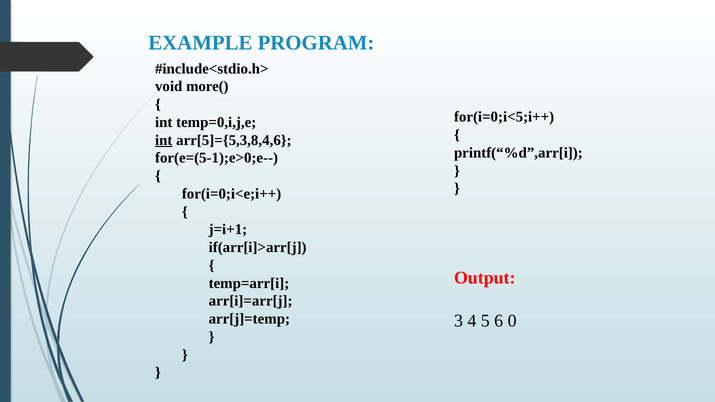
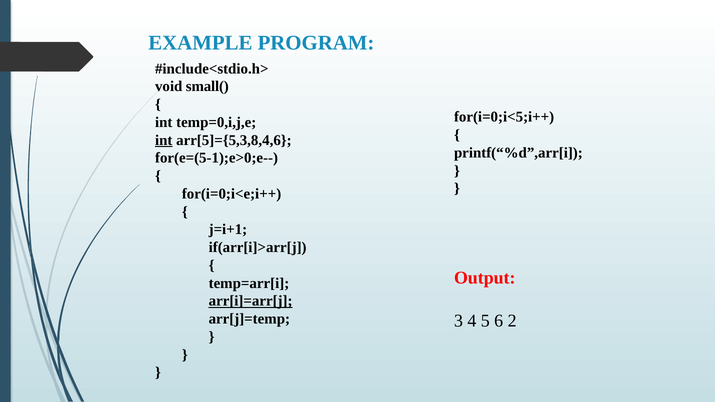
more(: more( -> small( (207, 87)
arr[i]=arr[j underline: none -> present (251, 301)
0: 0 -> 2 (512, 321)
